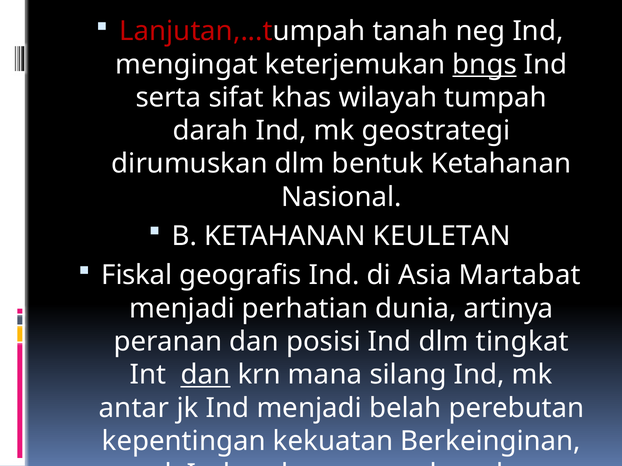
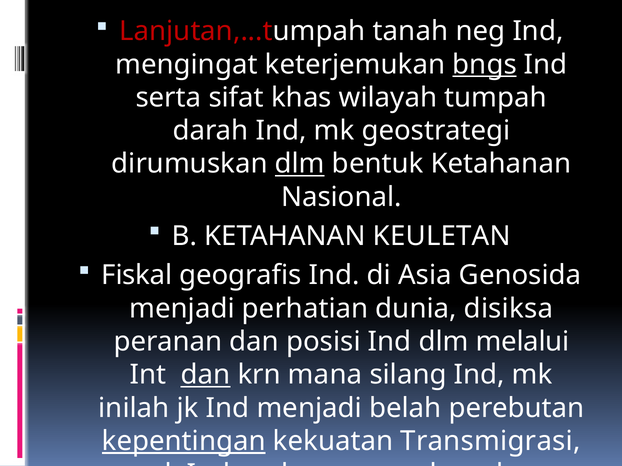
dlm underline: none -> present (300, 164)
Martabat: Martabat -> Genosida (520, 276)
artinya: artinya -> disiksa (508, 309)
tingkat: tingkat -> melalui (523, 342)
antar: antar -> inilah (134, 408)
kepentingan underline: none -> present (184, 442)
Berkeinginan: Berkeinginan -> Transmigrasi (491, 442)
